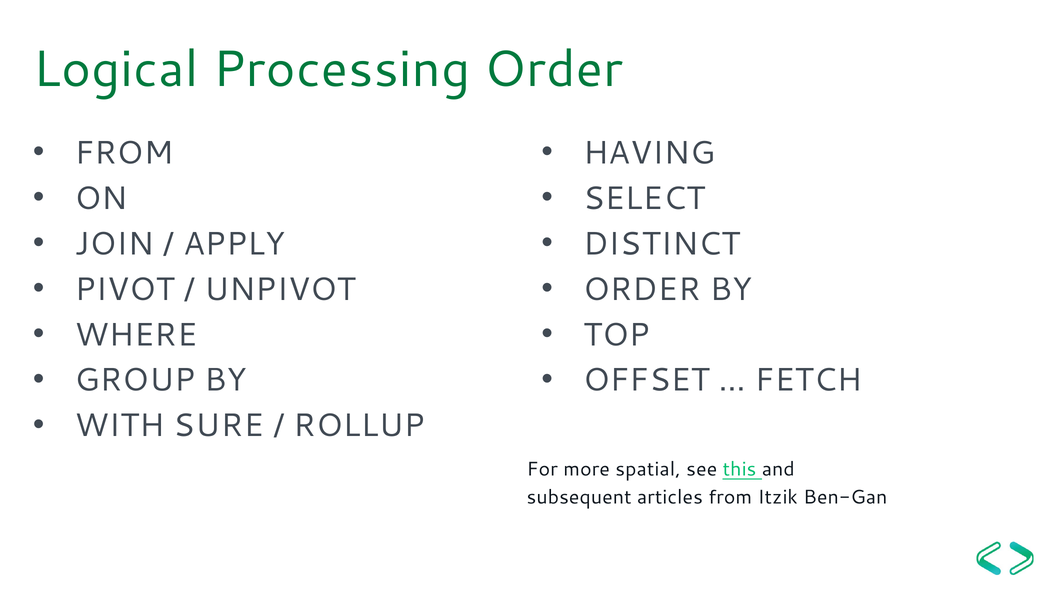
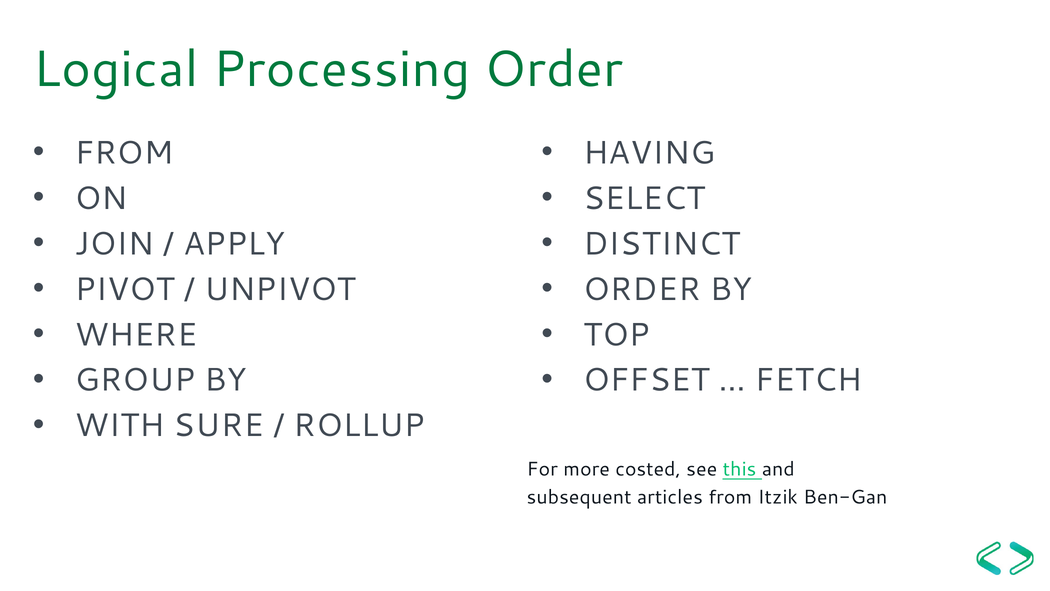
spatial: spatial -> costed (648, 469)
